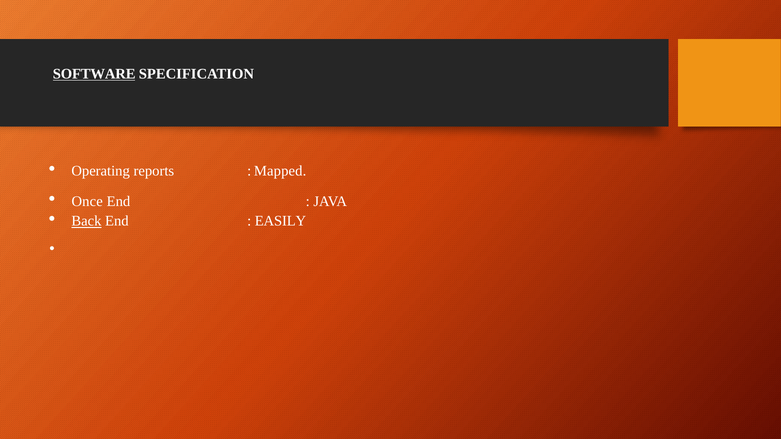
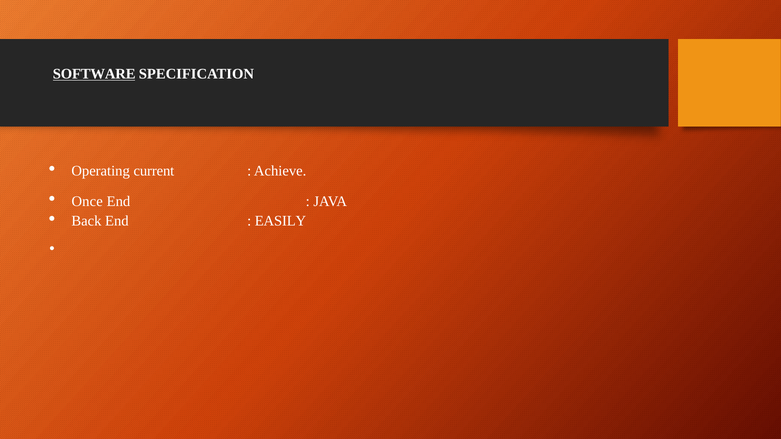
reports: reports -> current (154, 171)
Mapped: Mapped -> Achieve (280, 171)
Back underline: present -> none (86, 221)
